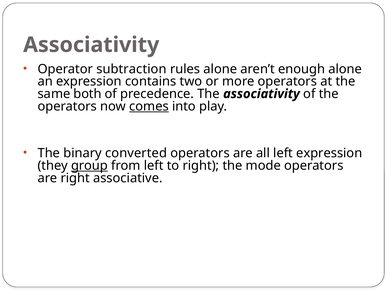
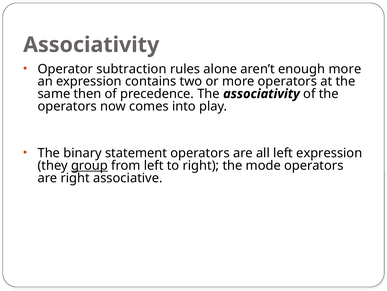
enough alone: alone -> more (345, 69)
both: both -> then (87, 94)
comes underline: present -> none (149, 106)
converted: converted -> statement (136, 153)
